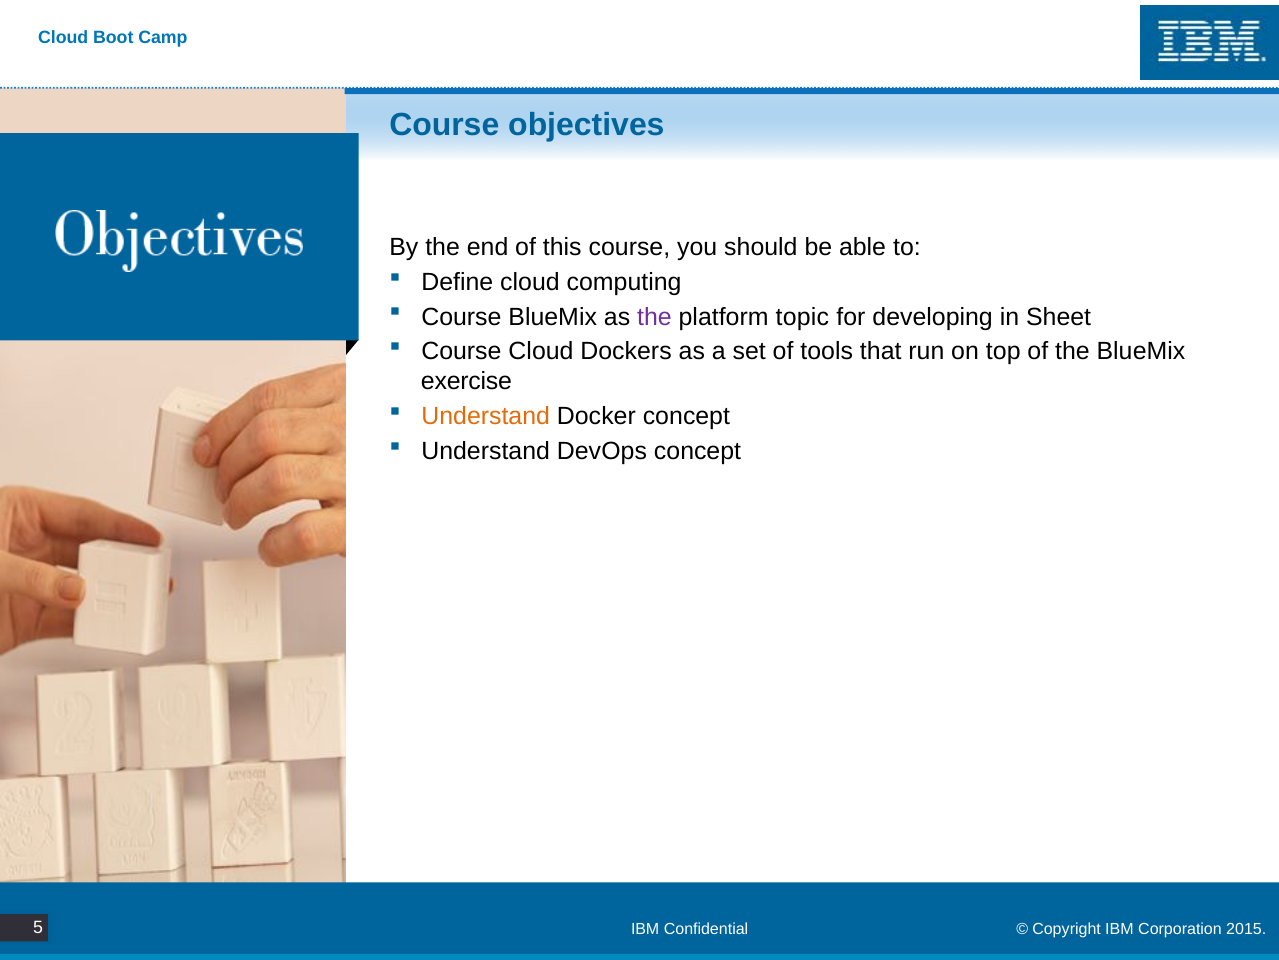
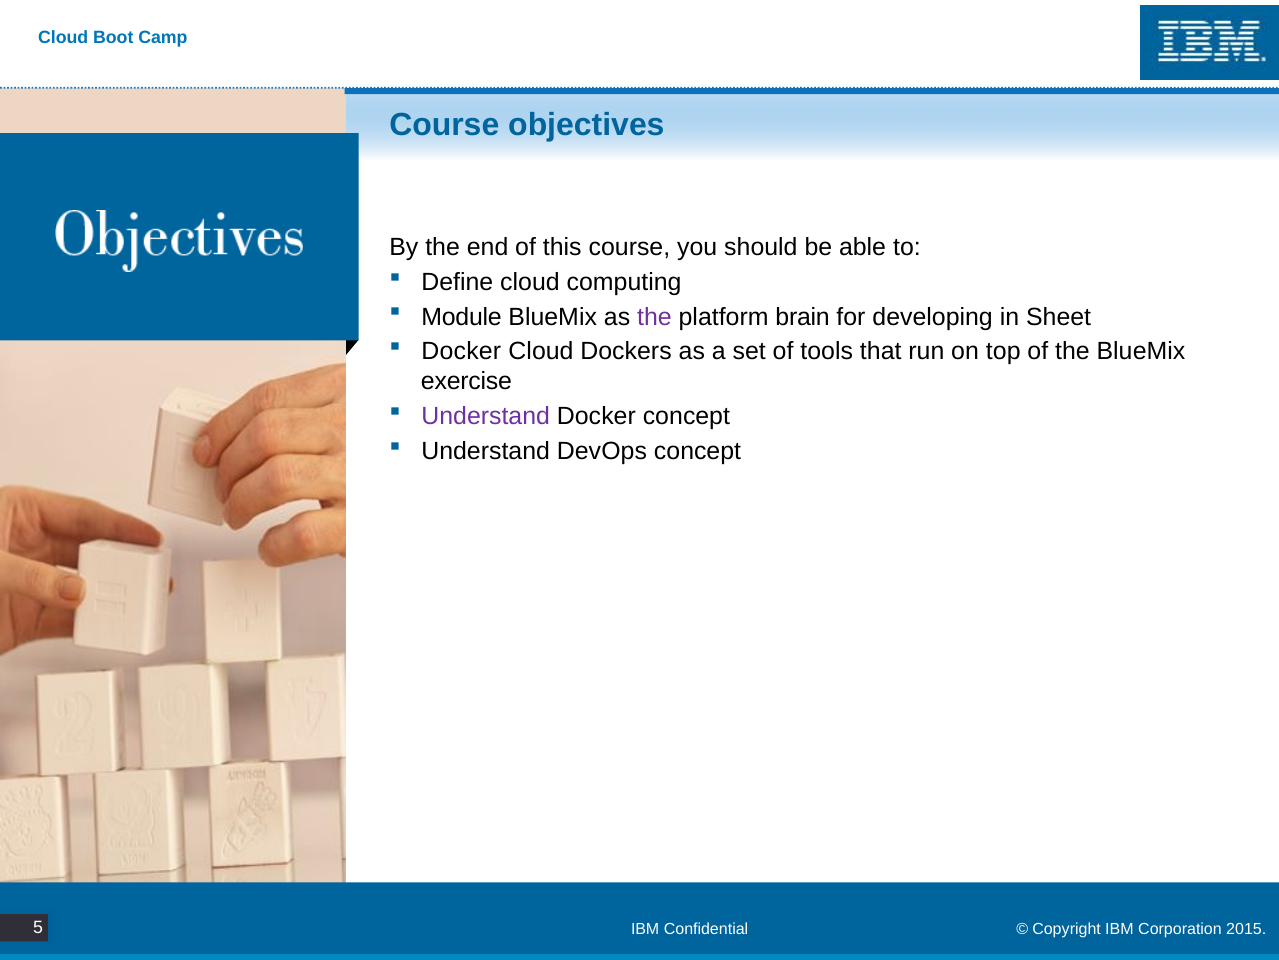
Course: Course -> Module (462, 317)
topic: topic -> brain (803, 317)
Course: Course -> Docker (461, 351)
Understand colour: orange -> purple (486, 416)
